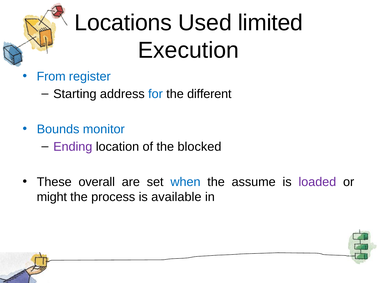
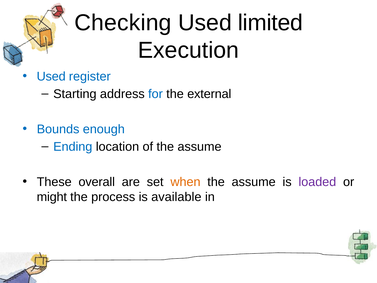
Locations: Locations -> Checking (123, 23)
From: From -> Used (51, 76)
different: different -> external (209, 94)
monitor: monitor -> enough (104, 129)
Ending colour: purple -> blue (73, 147)
of the blocked: blocked -> assume (200, 147)
when colour: blue -> orange (185, 182)
